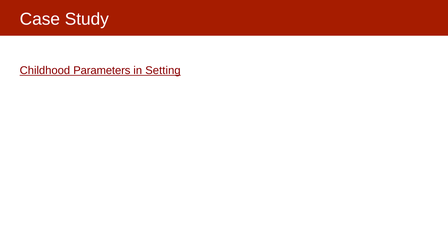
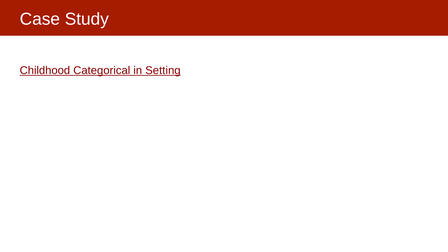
Parameters: Parameters -> Categorical (102, 70)
